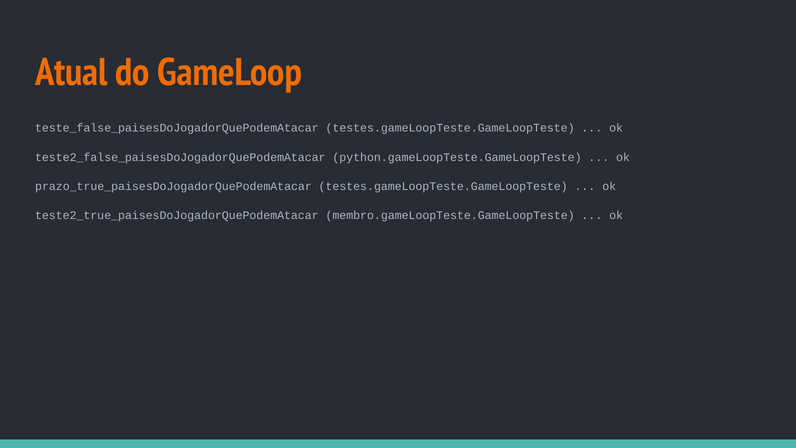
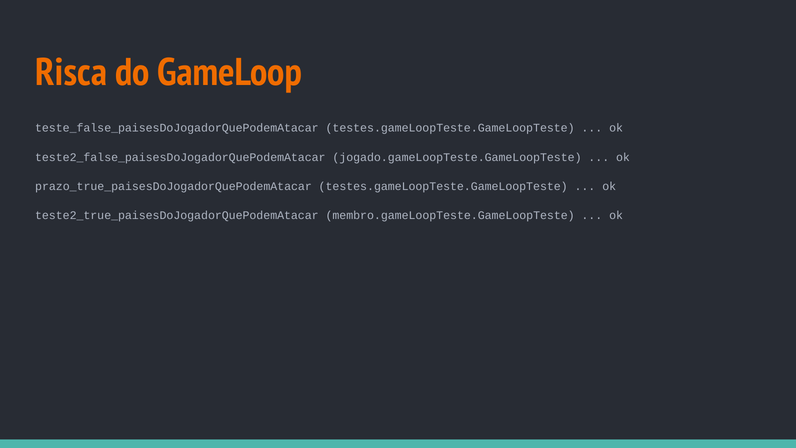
Atual: Atual -> Risca (71, 73)
python.gameLoopTeste.GameLoopTeste: python.gameLoopTeste.GameLoopTeste -> jogado.gameLoopTeste.GameLoopTeste (457, 157)
